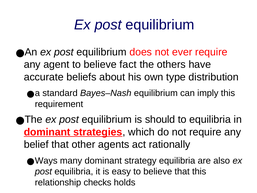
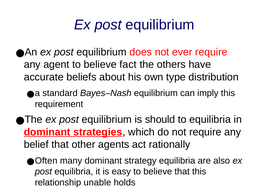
Ways: Ways -> Often (46, 160)
checks: checks -> unable (97, 182)
